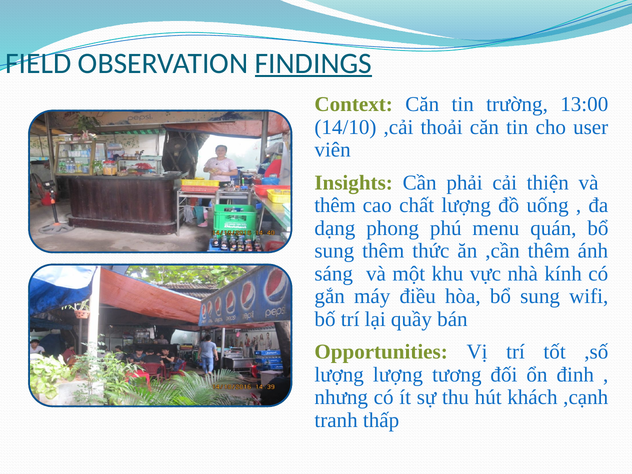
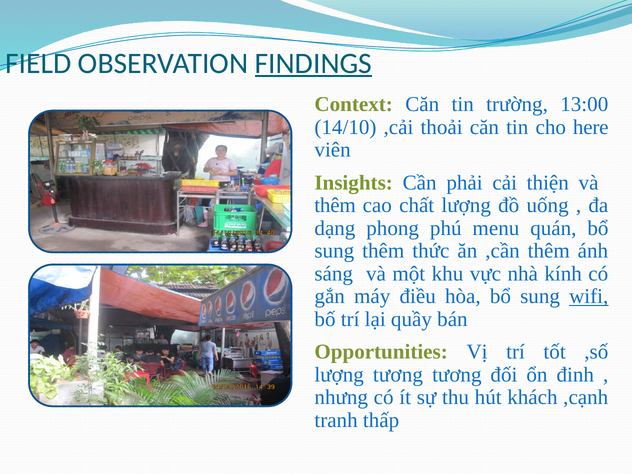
user: user -> here (591, 127)
wifi underline: none -> present (589, 296)
lượng lượng: lượng -> tương (398, 375)
